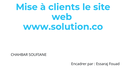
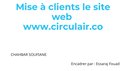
www.solution.co: www.solution.co -> www.circulair.co (63, 26)
